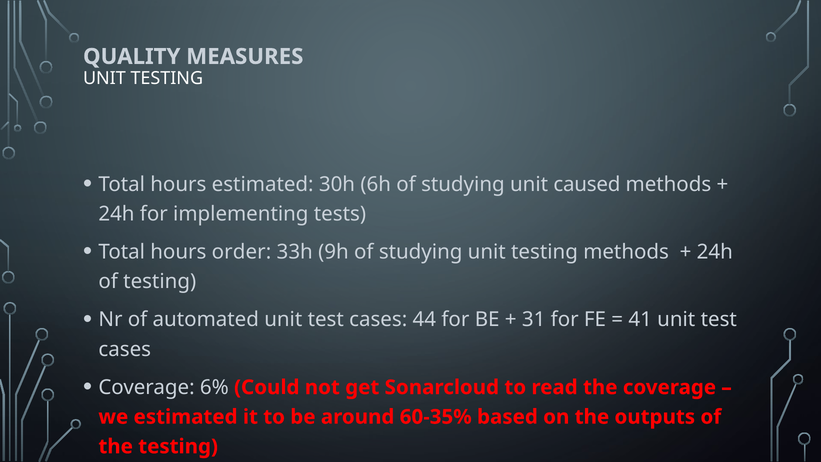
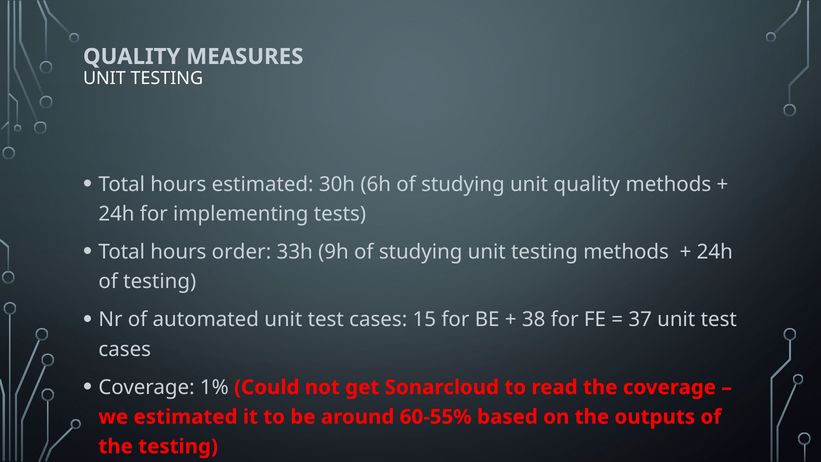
unit caused: caused -> quality (587, 184)
44: 44 -> 15 (424, 320)
31: 31 -> 38 (534, 320)
41: 41 -> 37 (640, 320)
6%: 6% -> 1% (214, 387)
60-35%: 60-35% -> 60-55% (436, 417)
